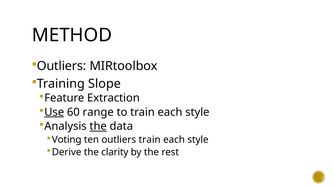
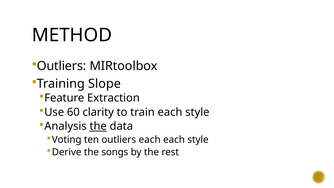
Use underline: present -> none (54, 112)
range: range -> clarity (98, 112)
outliers train: train -> each (150, 140)
clarity: clarity -> songs (115, 152)
